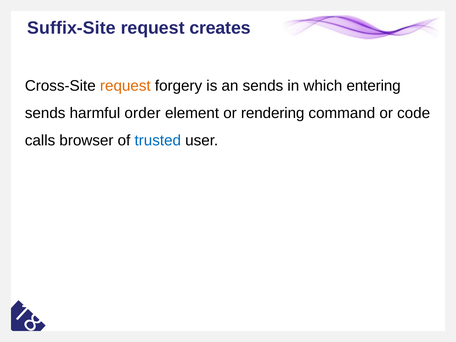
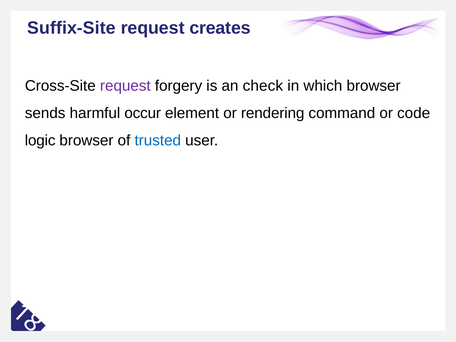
request colour: orange -> purple (125, 86)
an sends: sends -> check (263, 86)
which entering: entering -> browser (374, 86)
order: order -> occur (143, 113)
calls: calls -> logic (40, 141)
